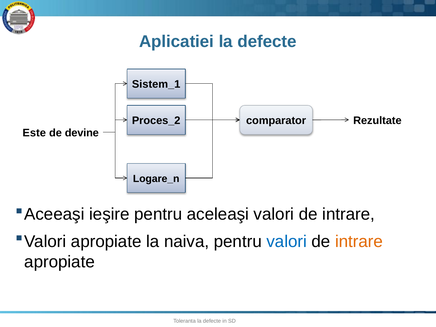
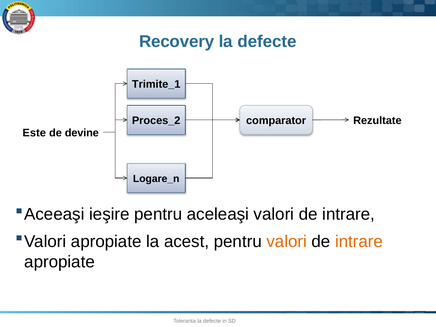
Aplicatiei: Aplicatiei -> Recovery (177, 42)
Sistem_1: Sistem_1 -> Trimite_1 (156, 84)
naiva: naiva -> acest (187, 241)
valori colour: blue -> orange (287, 241)
